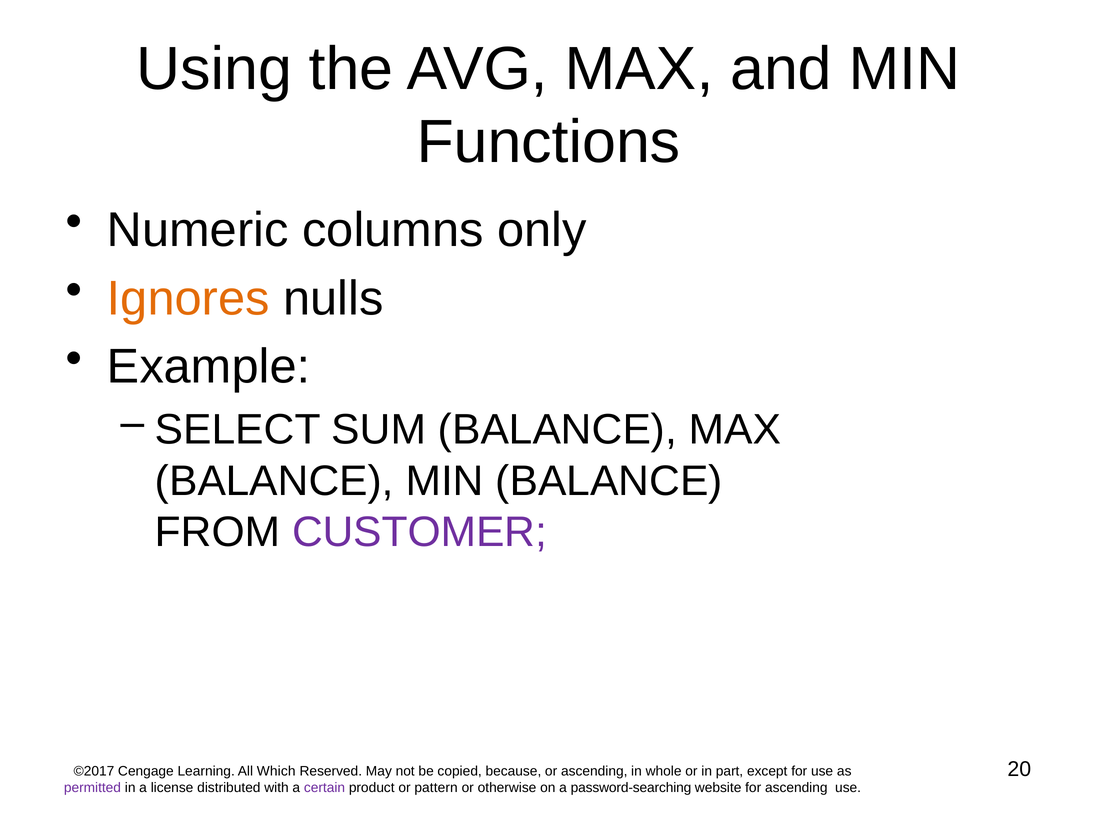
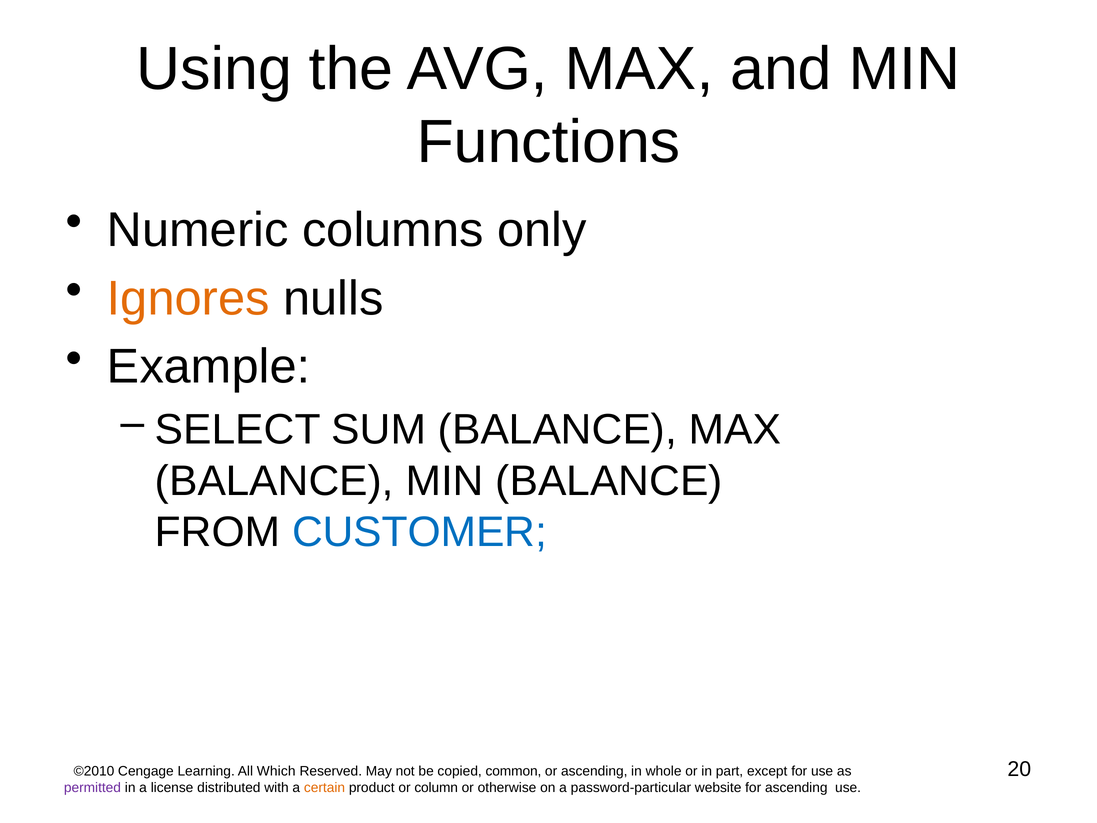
CUSTOMER colour: purple -> blue (419, 532)
©2017: ©2017 -> ©2010 (94, 771)
because: because -> common (513, 771)
certain colour: purple -> orange (325, 788)
pattern: pattern -> column (436, 788)
password-searching: password-searching -> password-particular (631, 788)
